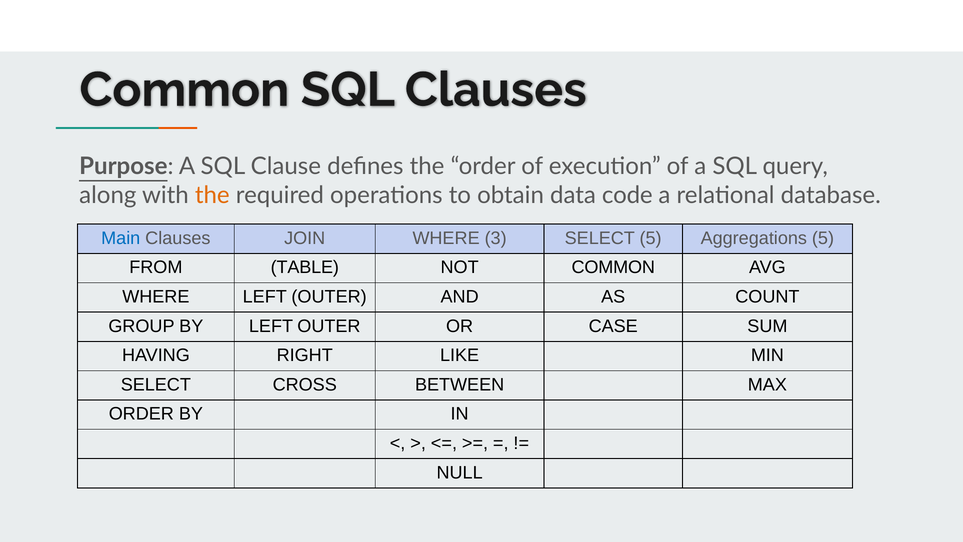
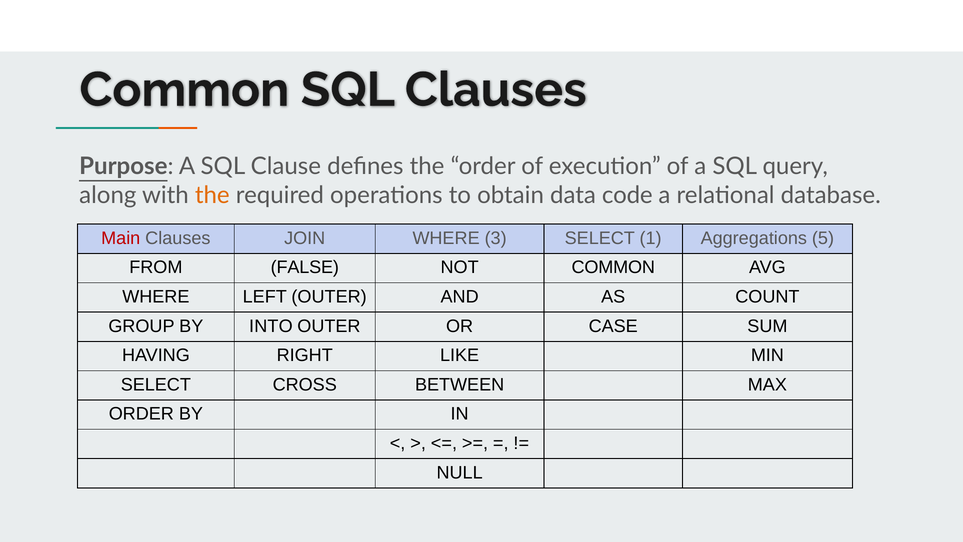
Main colour: blue -> red (121, 238)
SELECT 5: 5 -> 1 (651, 238)
TABLE: TABLE -> FALSE (305, 267)
BY LEFT: LEFT -> INTO (271, 326)
